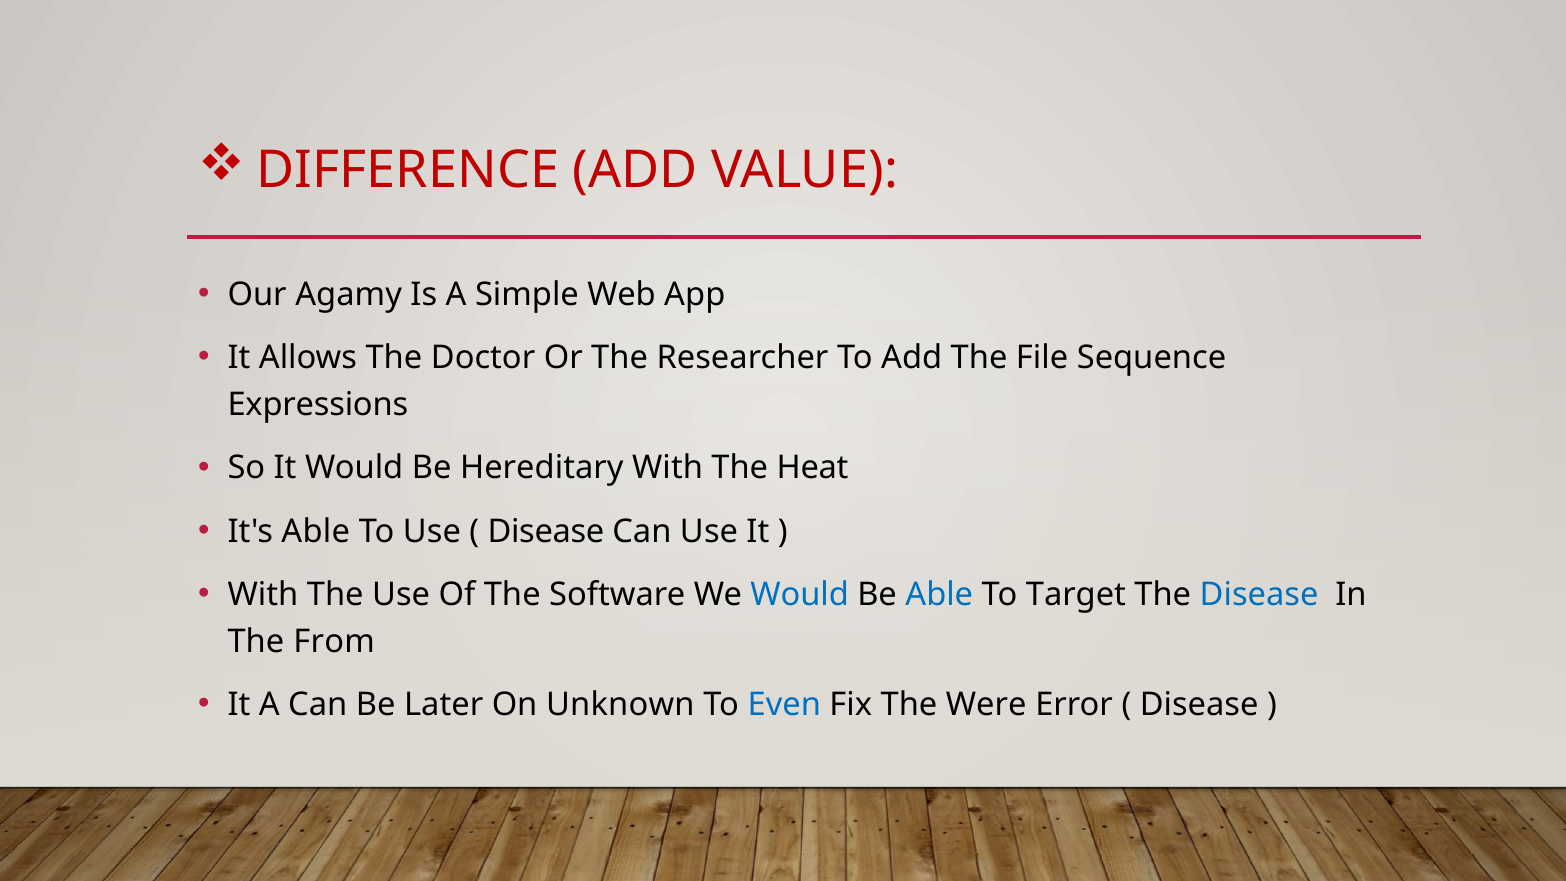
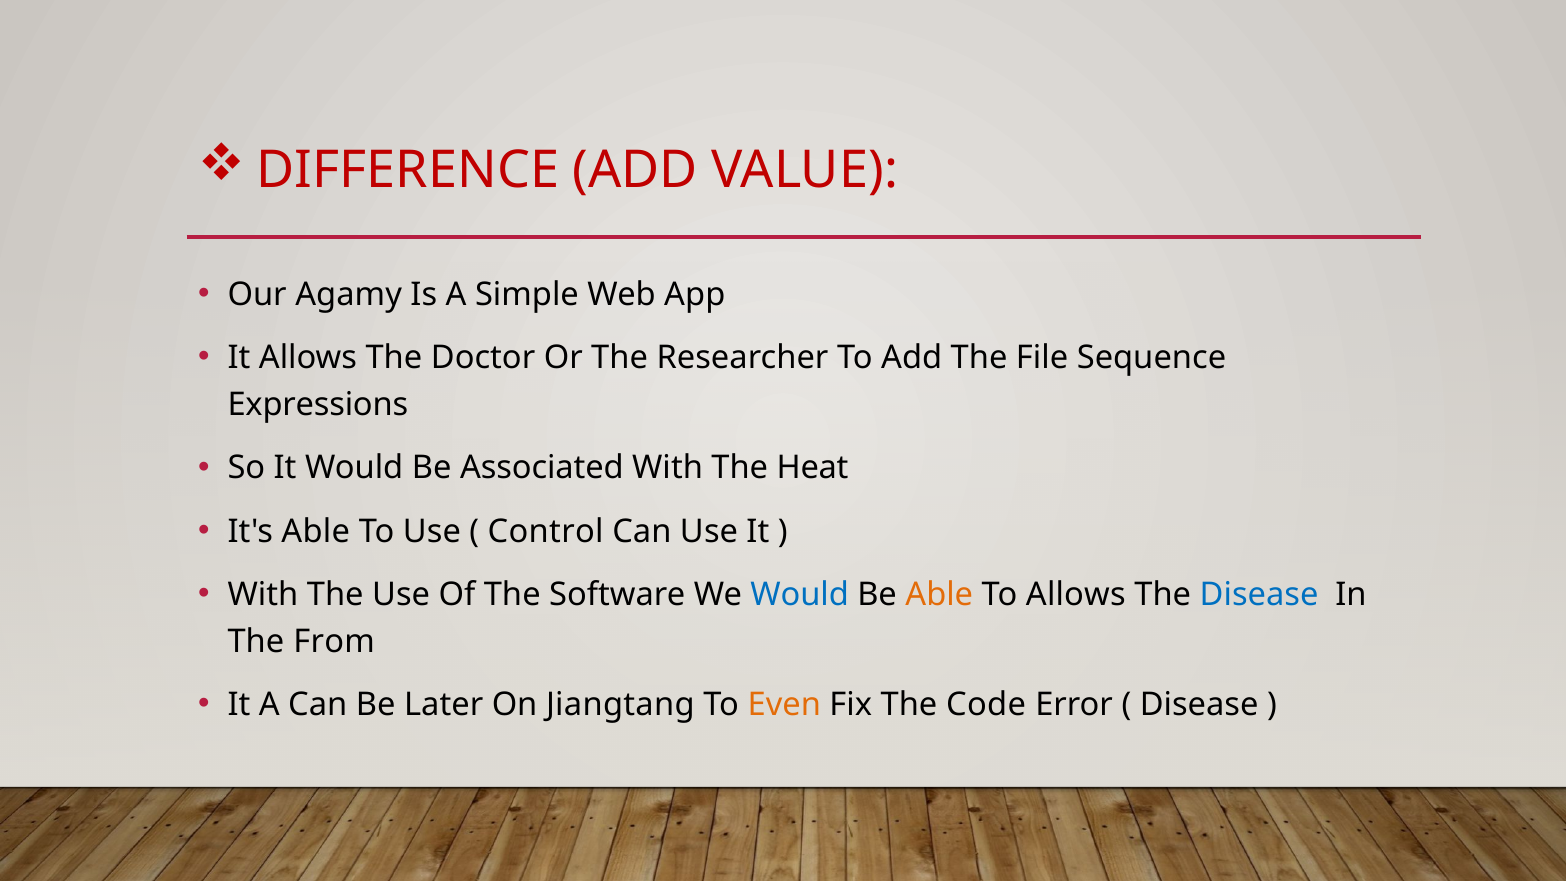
Hereditary: Hereditary -> Associated (542, 468)
Disease: Disease -> Control (546, 531)
Able colour: blue -> orange (939, 595)
To Target: Target -> Allows (1076, 595)
Unknown: Unknown -> Jiangtang (620, 705)
Even colour: blue -> orange (784, 705)
Were: Were -> Code (986, 705)
